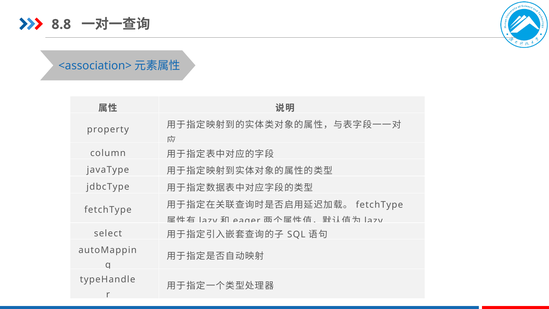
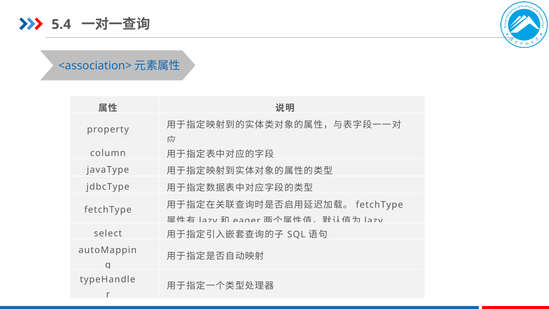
8.8: 8.8 -> 5.4 (61, 24)
